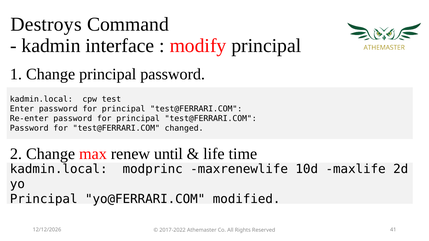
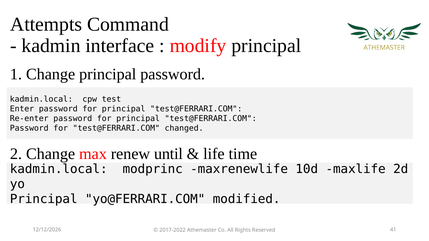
Destroys: Destroys -> Attempts (46, 24)
